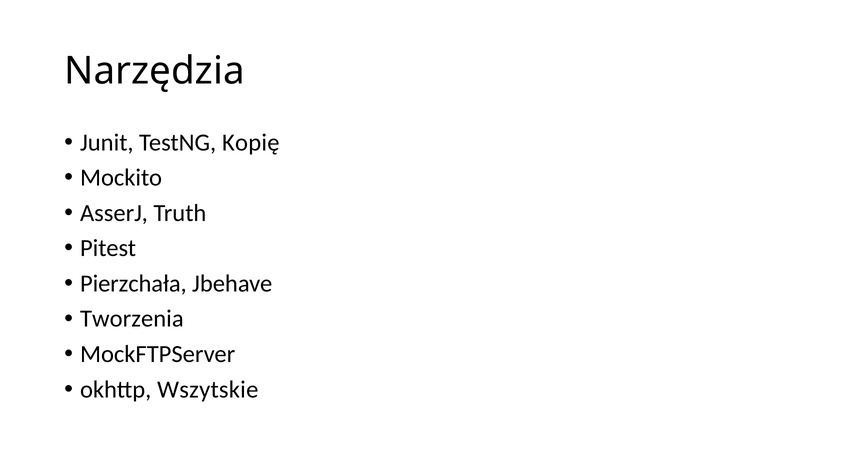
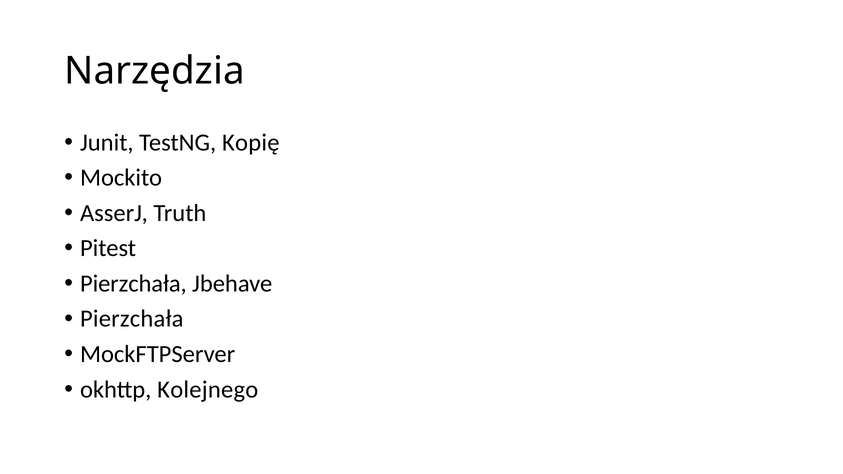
Tworzenia: Tworzenia -> Pierzchała (132, 319)
Wszytskie: Wszytskie -> Kolejnego (208, 390)
